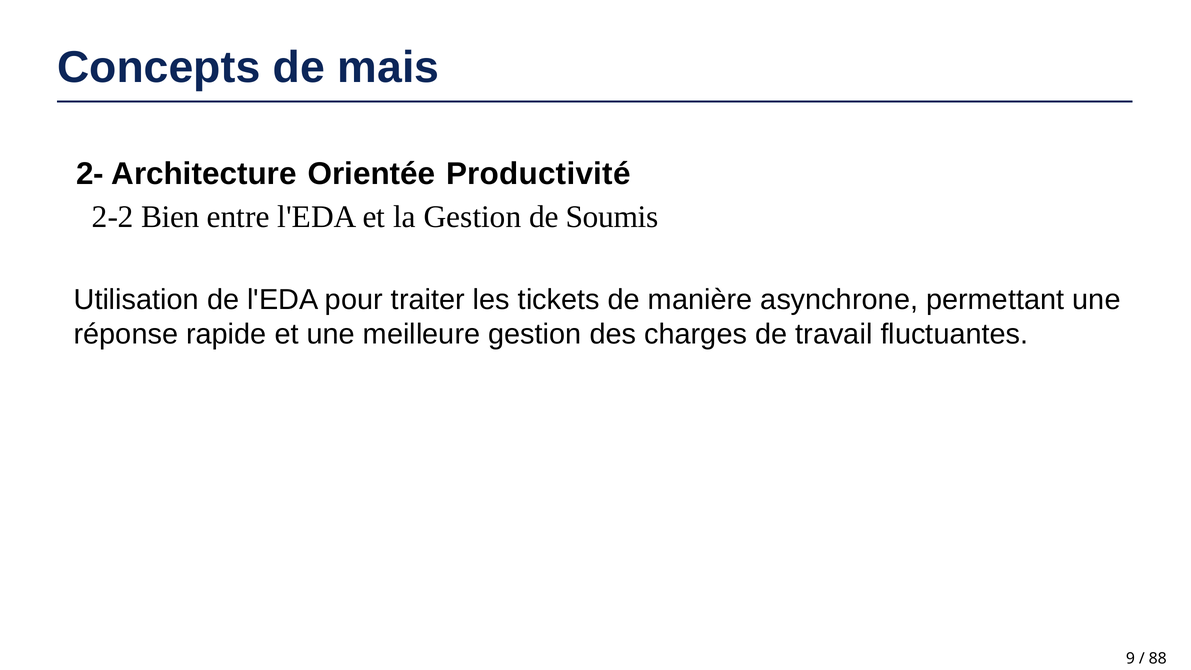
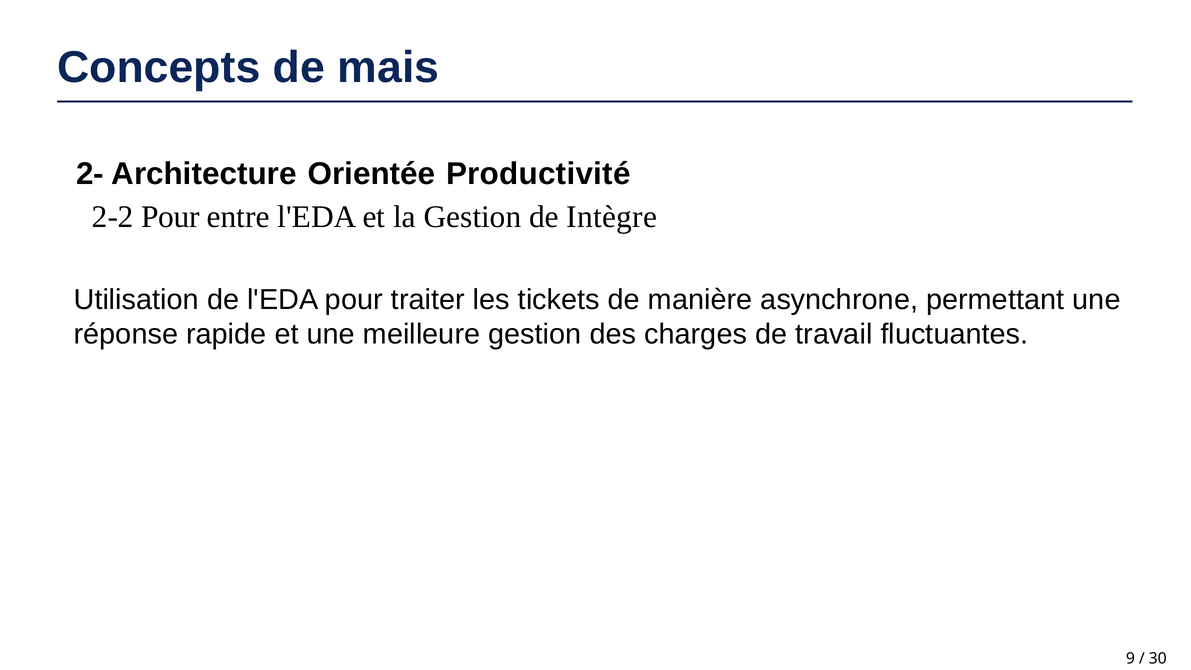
2-2 Bien: Bien -> Pour (170, 217)
Soumis: Soumis -> Intègre (612, 217)
88: 88 -> 30 (1158, 659)
